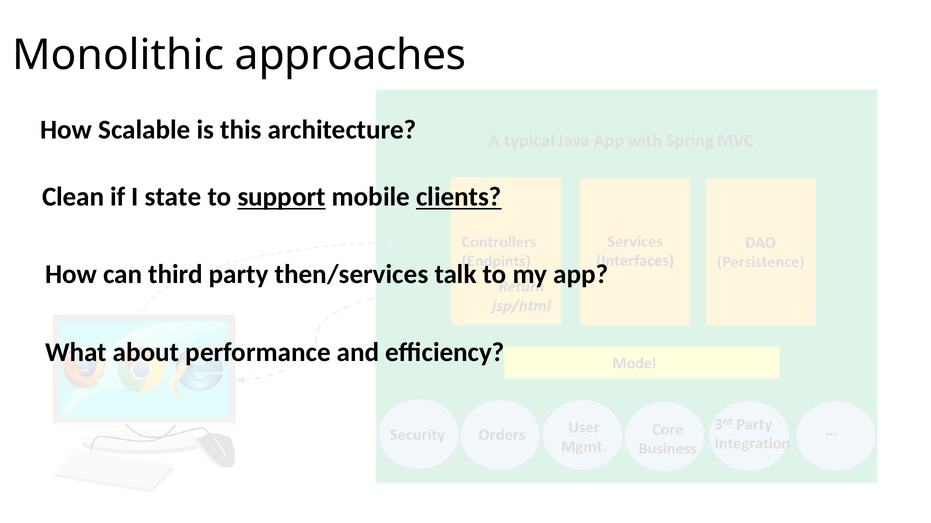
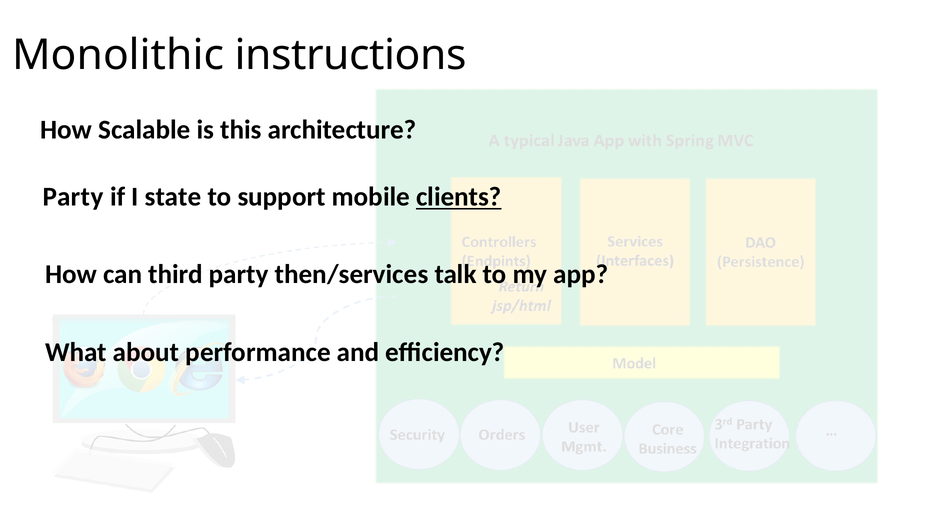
approaches: approaches -> instructions (351, 55)
Clean: Clean -> Party (73, 197)
support underline: present -> none (282, 197)
